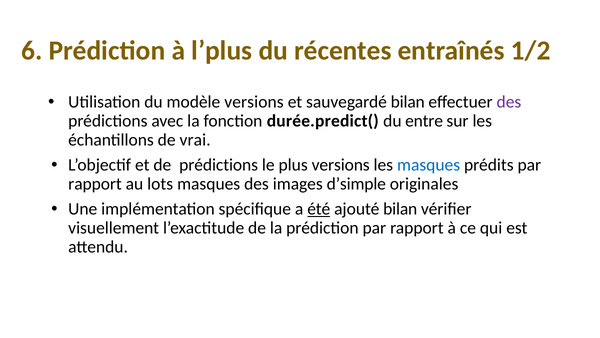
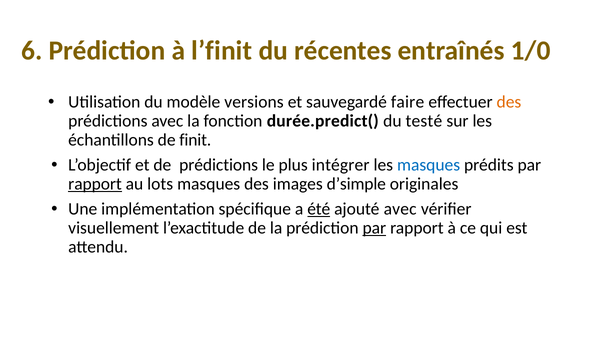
l’plus: l’plus -> l’finit (222, 50)
1/2: 1/2 -> 1/0 (531, 50)
sauvegardé bilan: bilan -> faire (408, 102)
des colour: purple -> orange (509, 102)
entre: entre -> testé (424, 121)
vrai: vrai -> finit (195, 140)
plus versions: versions -> intégrer (341, 165)
rapport underline: none -> present (95, 184)
ajouté bilan: bilan -> avec (400, 209)
par underline: none -> present (374, 228)
